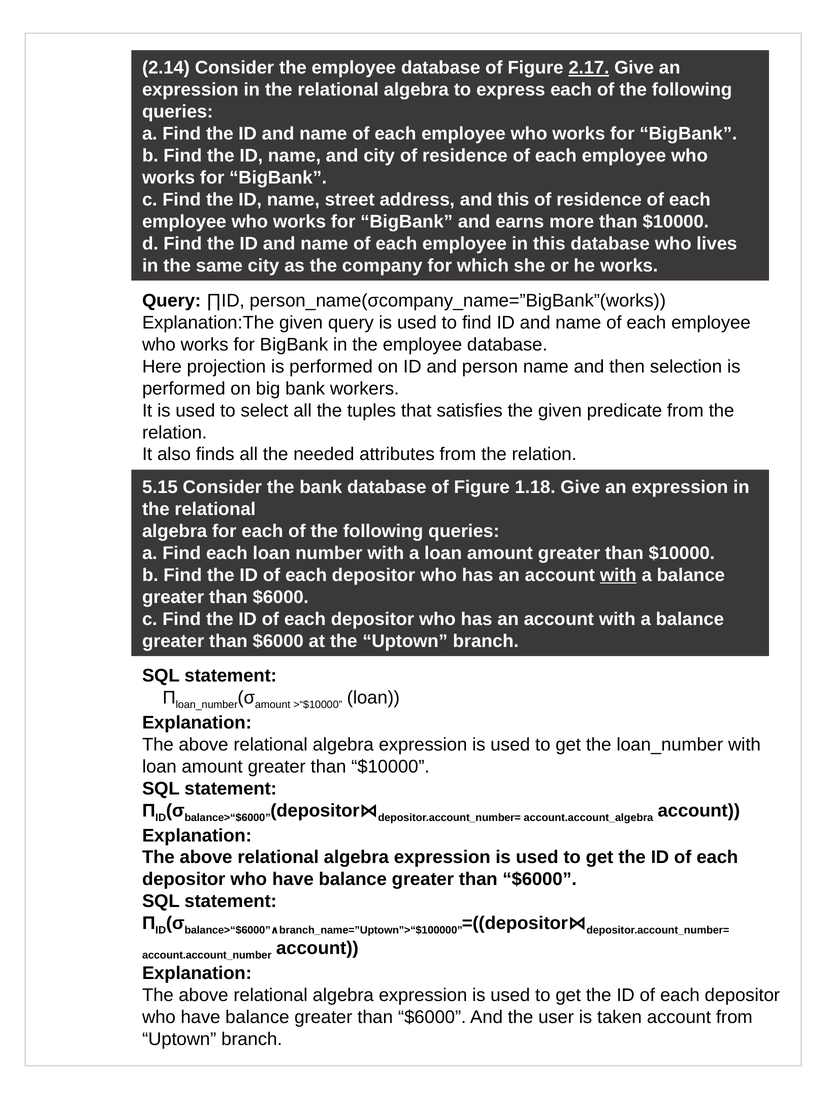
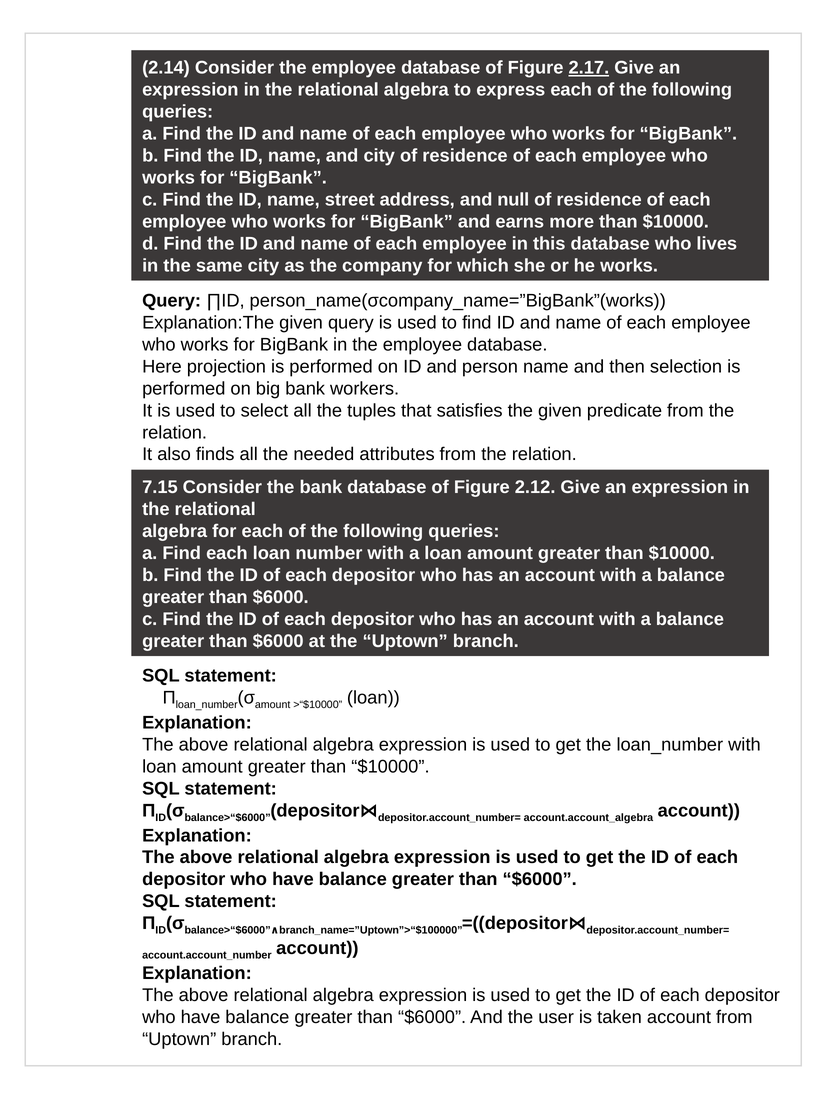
and this: this -> null (513, 200)
5.15: 5.15 -> 7.15 (160, 488)
1.18: 1.18 -> 2.12 (535, 488)
with underline: present -> none (618, 576)
